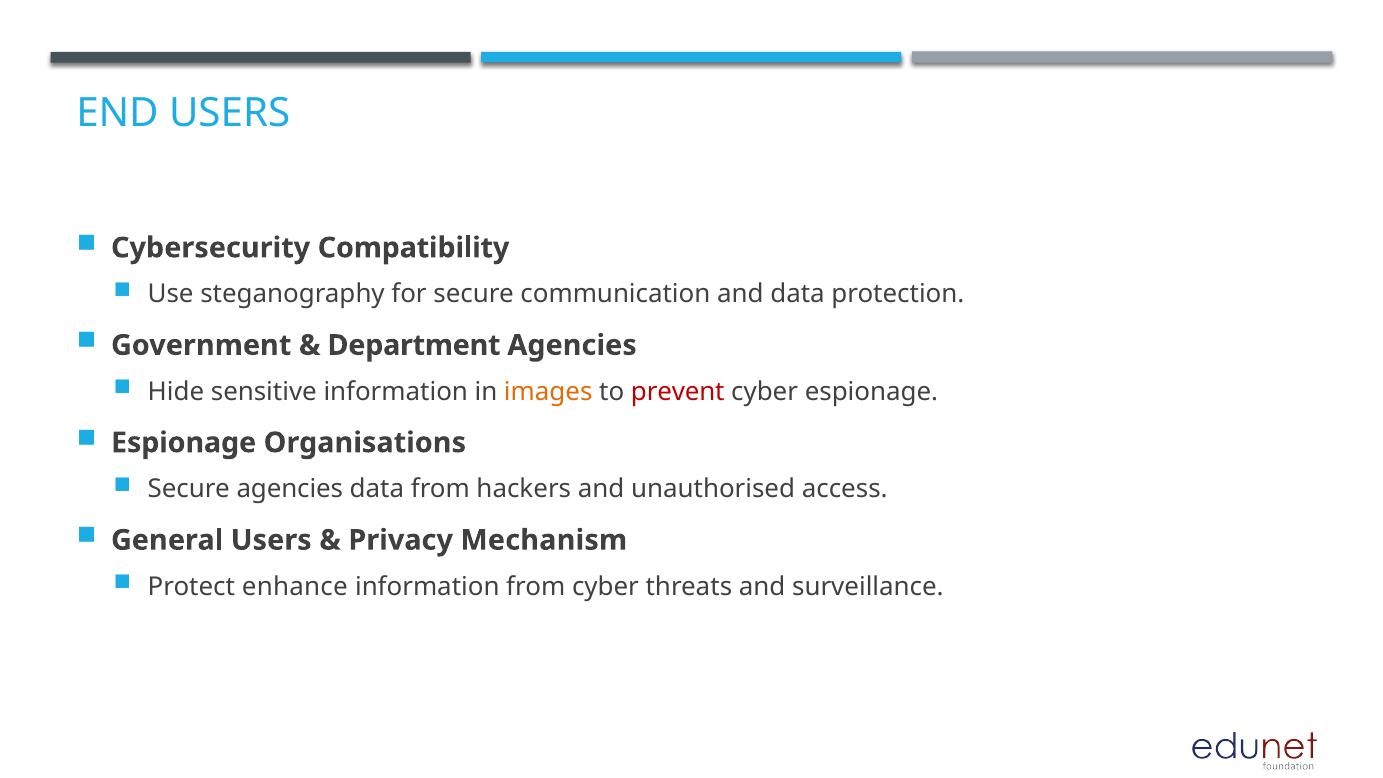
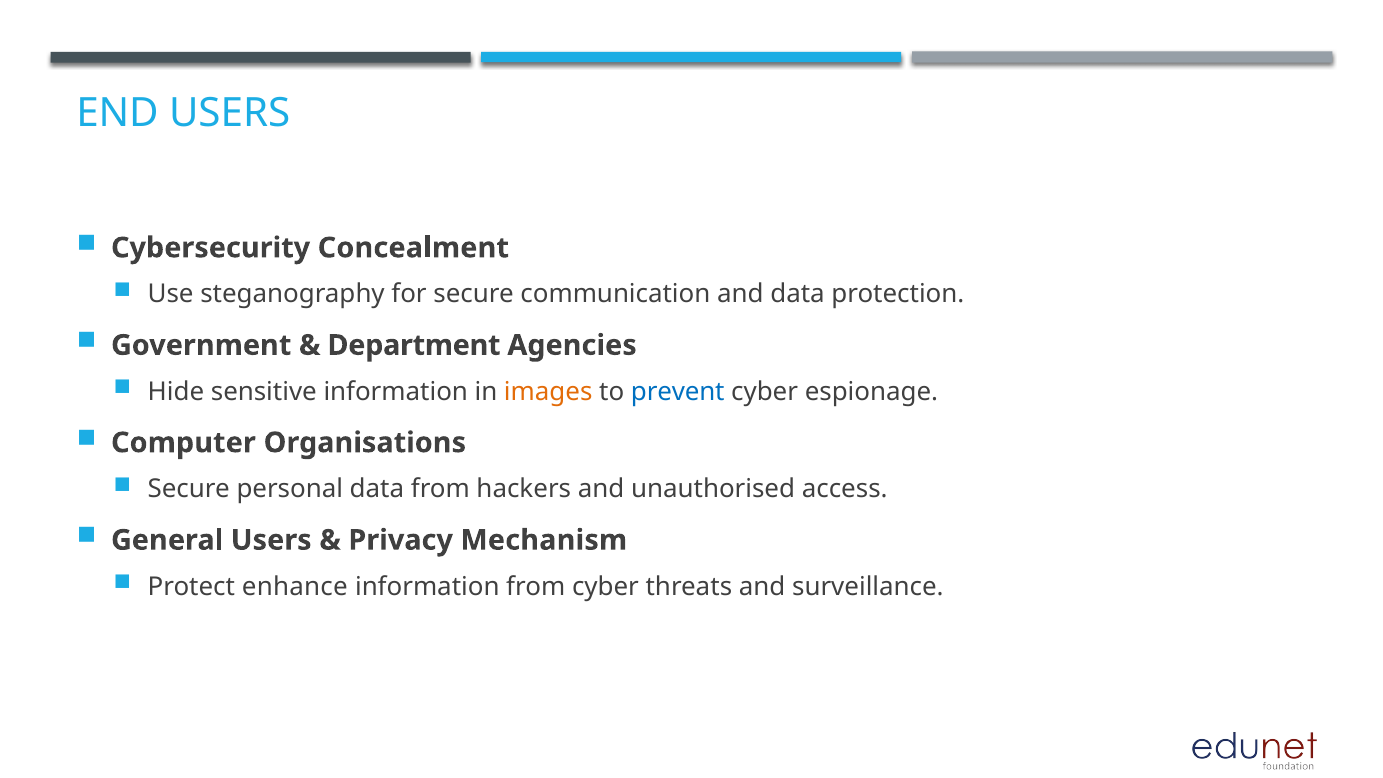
Compatibility: Compatibility -> Concealment (413, 248)
prevent colour: red -> blue (678, 392)
Espionage: Espionage -> Computer (183, 443)
Secure agencies: agencies -> personal (290, 489)
